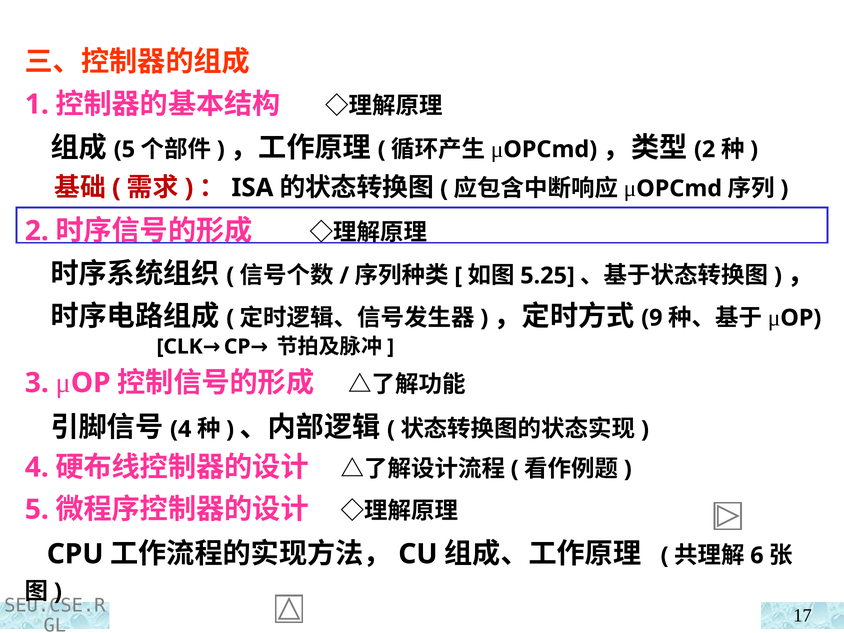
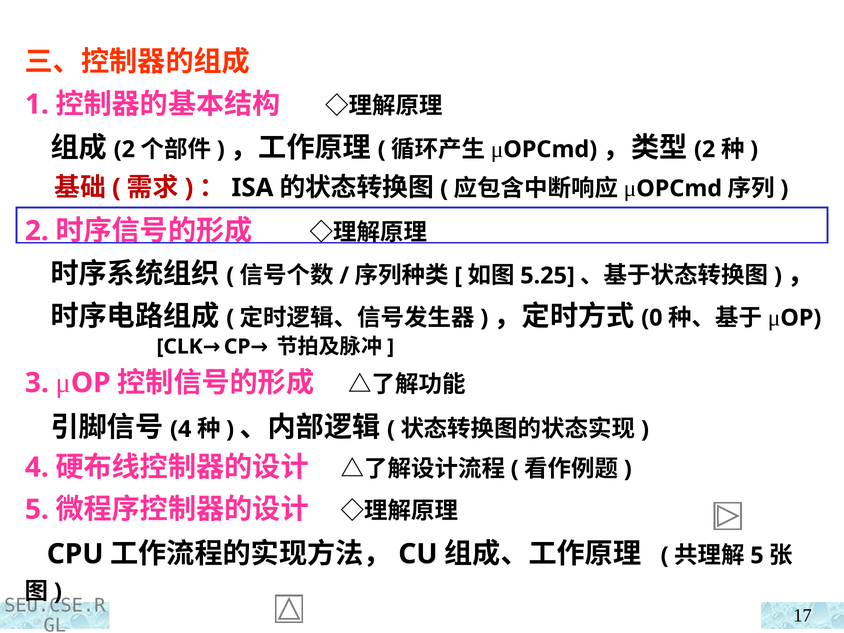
5: 5 -> 2 (124, 149)
9: 9 -> 0 (652, 318)
6: 6 -> 5 (757, 556)
